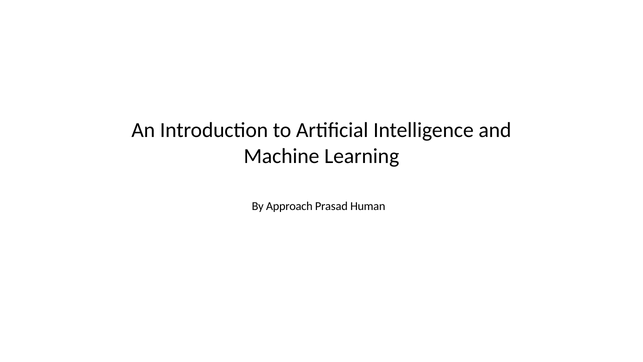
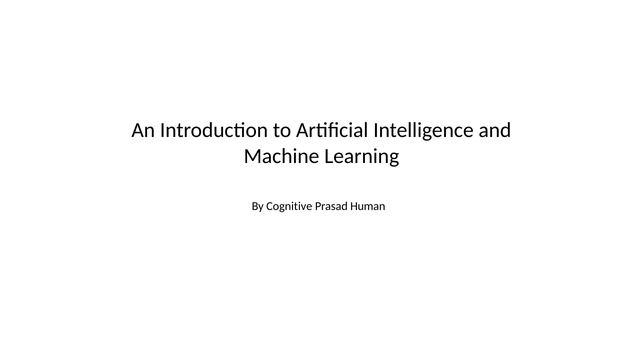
Approach: Approach -> Cognitive (289, 206)
